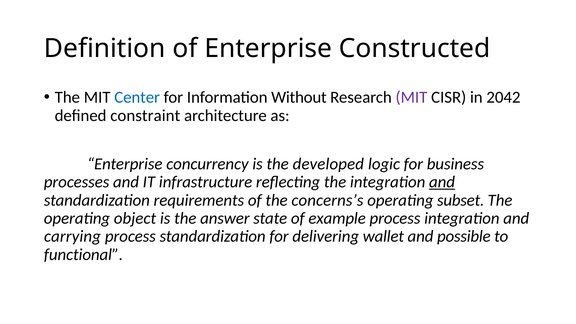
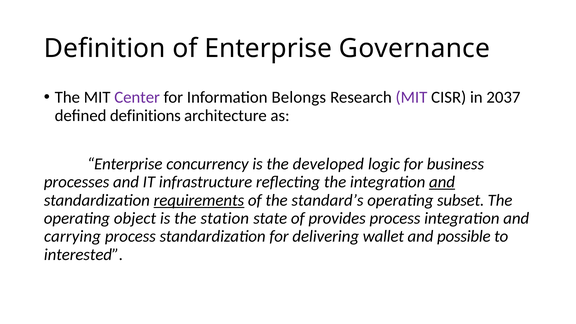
Constructed: Constructed -> Governance (414, 48)
Center colour: blue -> purple (137, 97)
Without: Without -> Belongs (299, 97)
2042: 2042 -> 2037 (503, 97)
constraint: constraint -> definitions (145, 116)
requirements underline: none -> present (199, 200)
concerns’s: concerns’s -> standard’s (327, 200)
answer: answer -> station (225, 218)
example: example -> provides (337, 218)
functional: functional -> interested (84, 255)
